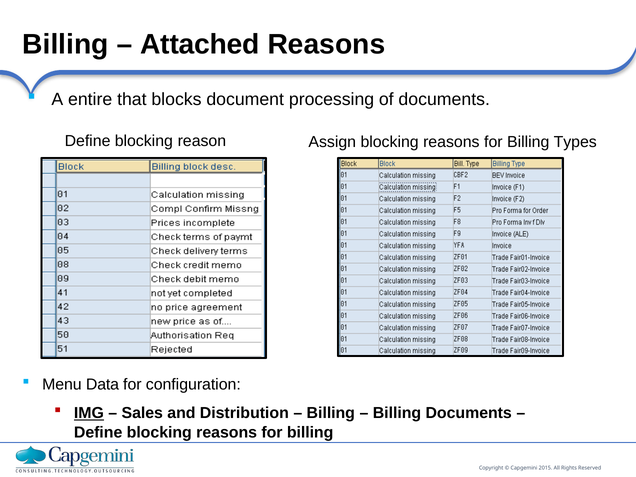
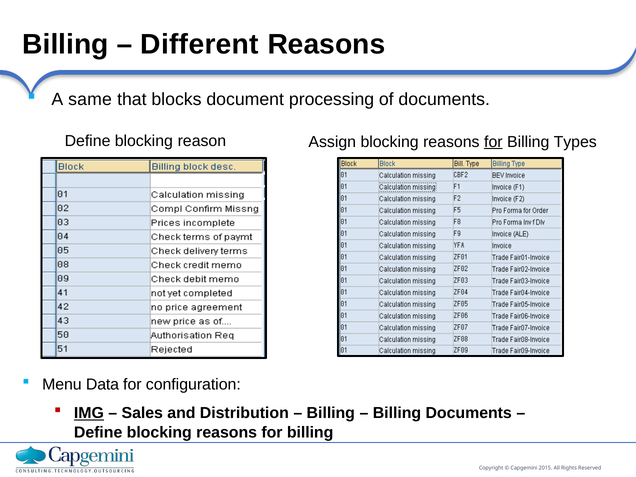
Attached: Attached -> Different (200, 44)
entire: entire -> same (90, 100)
for underline: none -> present (493, 142)
